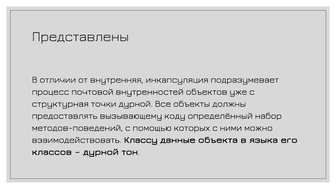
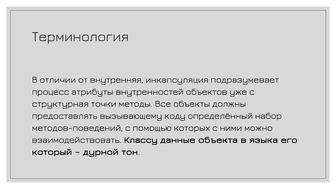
Представлены: Представлены -> Терминология (80, 37)
почтовой: почтовой -> атрибуты (92, 92)
точки дурной: дурной -> методы (136, 104)
классов: классов -> который (52, 152)
